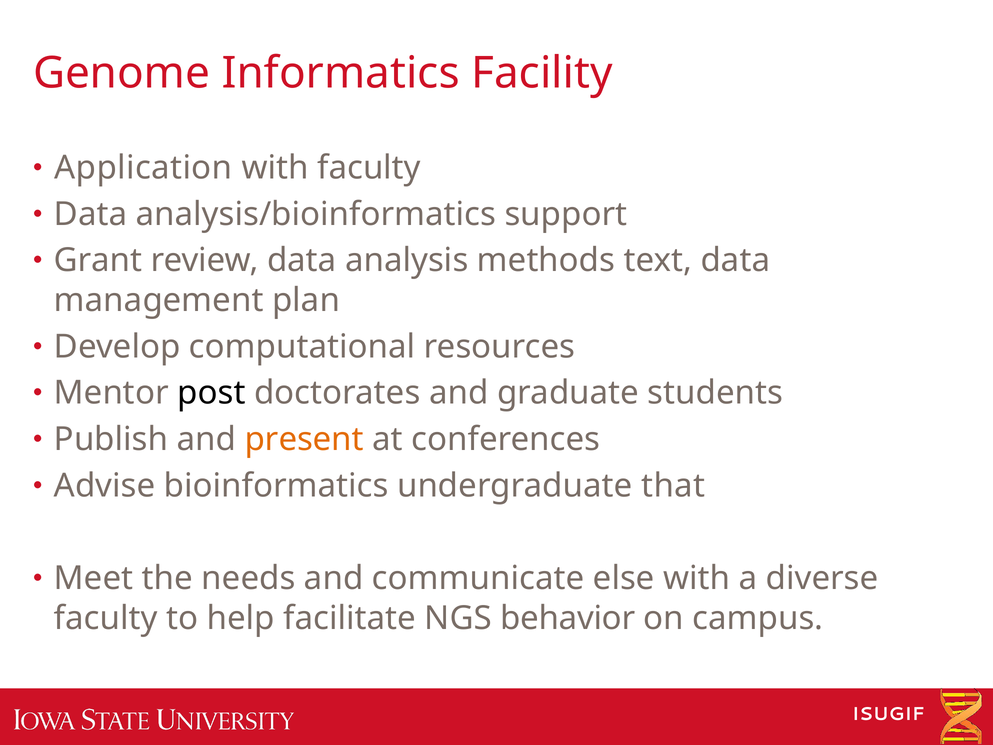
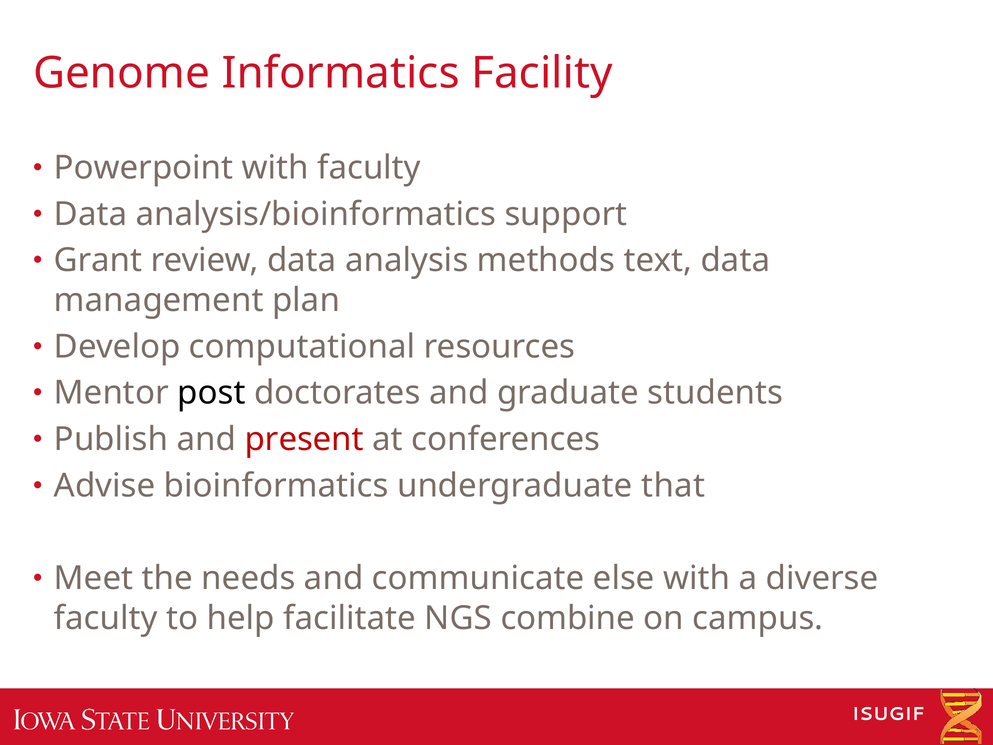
Application: Application -> Powerpoint (144, 168)
present colour: orange -> red (304, 439)
behavior: behavior -> combine (568, 618)
